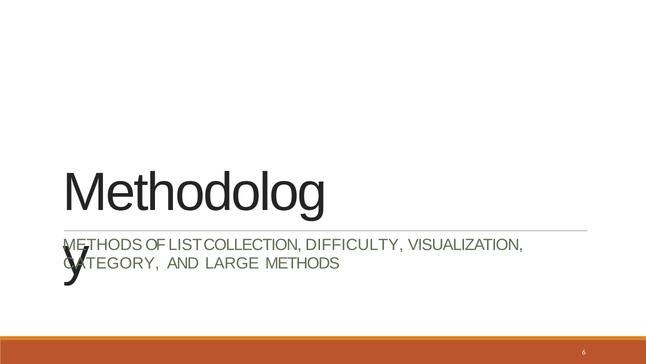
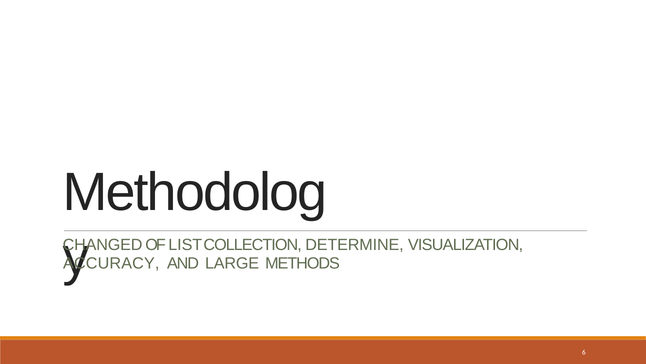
METHODS: METHODS -> CHANGED (103, 245)
DIFFICULTY: DIFFICULTY -> DETERMINE (355, 245)
CATEGORY: CATEGORY -> ACCURACY (111, 263)
